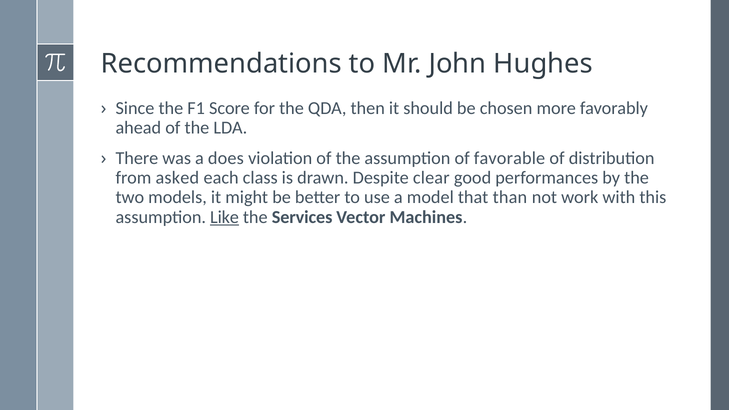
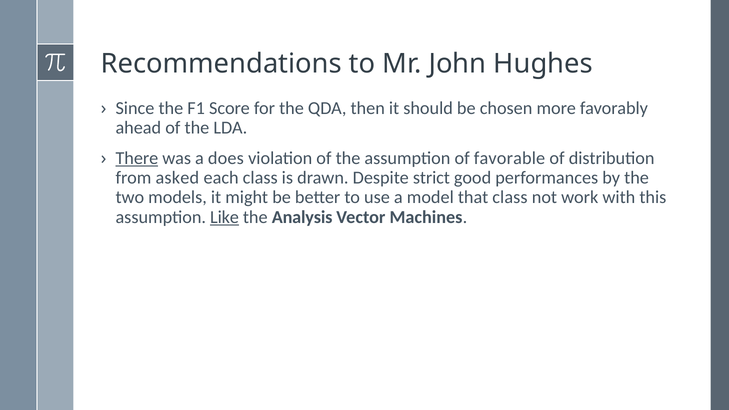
There underline: none -> present (137, 158)
clear: clear -> strict (431, 178)
that than: than -> class (510, 198)
Services: Services -> Analysis (302, 217)
